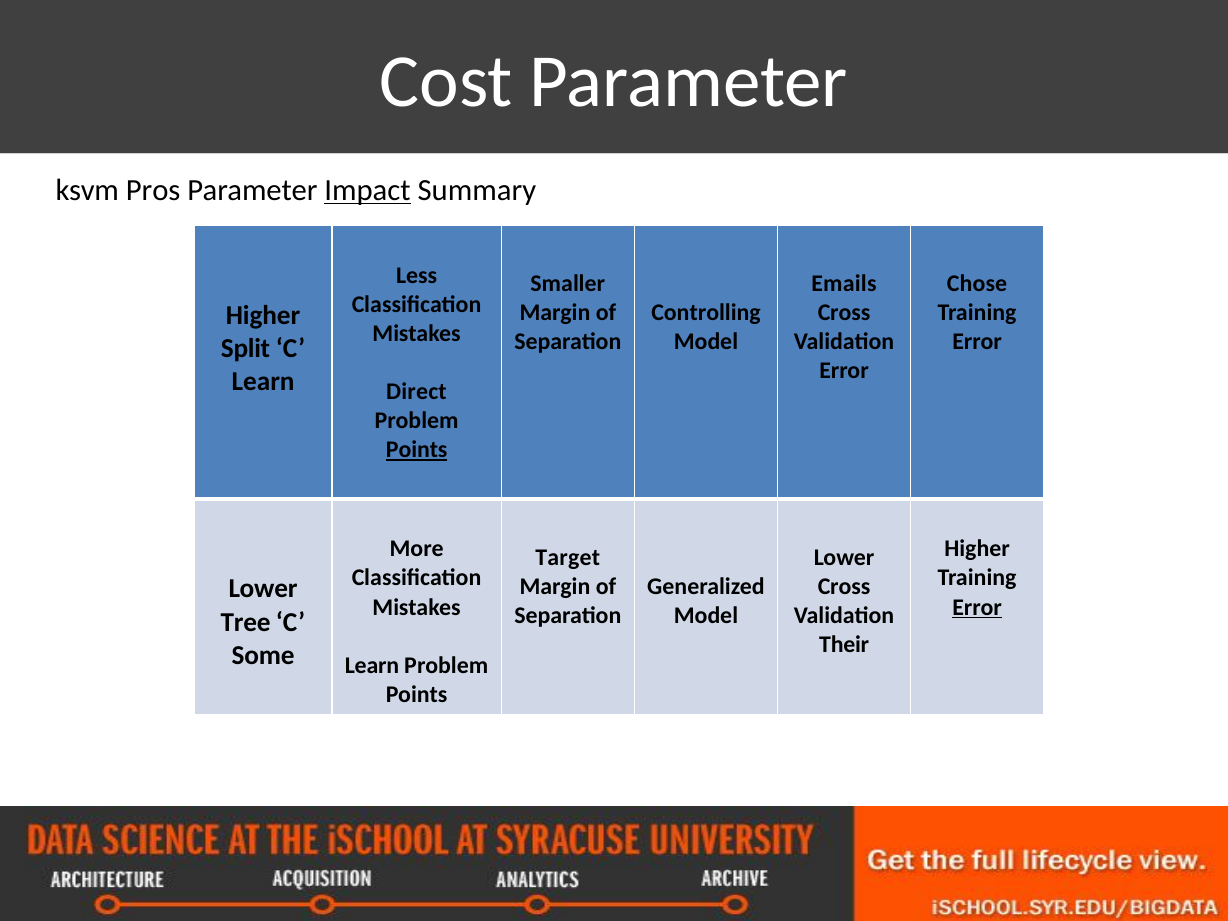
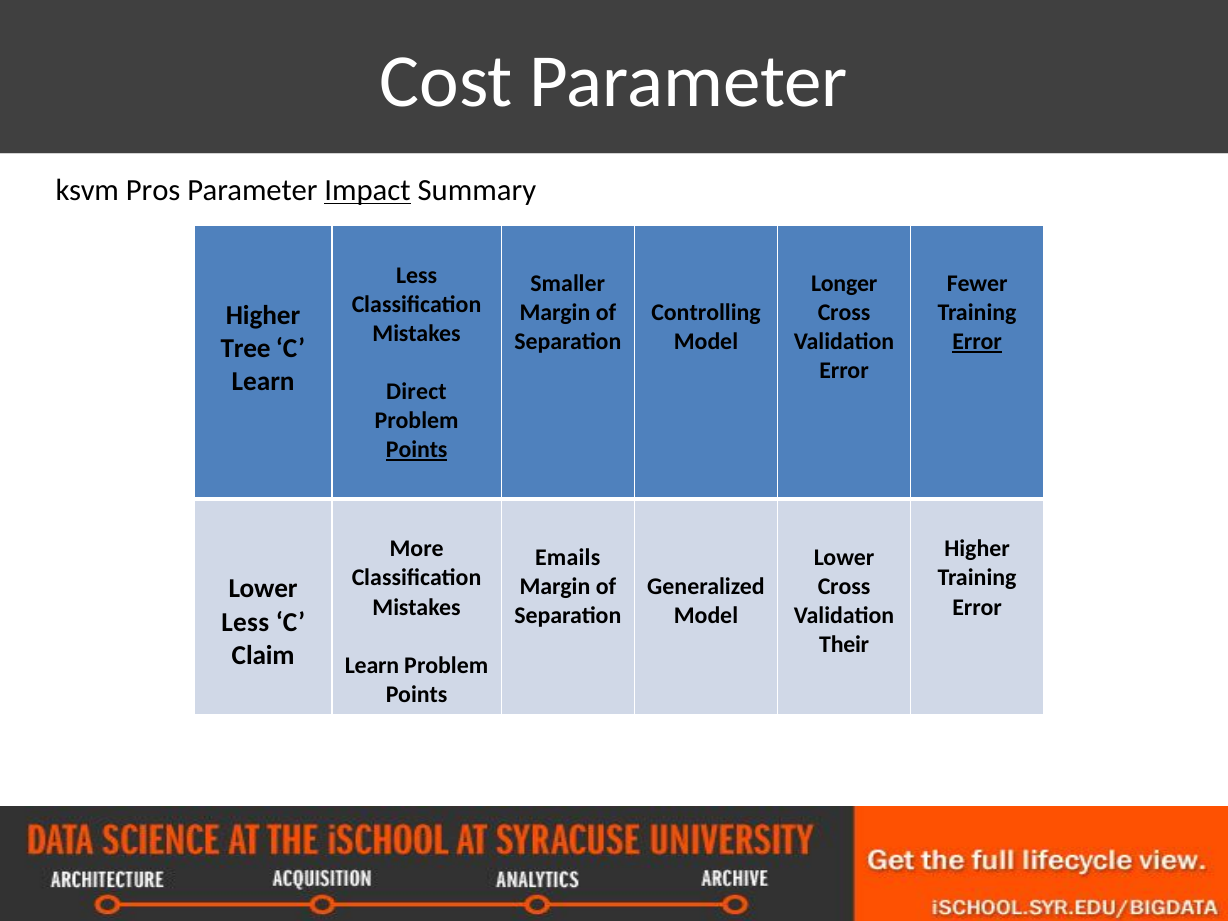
Emails: Emails -> Longer (844, 284)
Chose: Chose -> Fewer (977, 284)
Error underline: none -> present (977, 342)
Split: Split -> Tree (246, 348)
Target: Target -> Emails (568, 557)
Error underline: present -> none (977, 607)
Tree: Tree -> Less (245, 622)
Some: Some -> Claim (263, 656)
